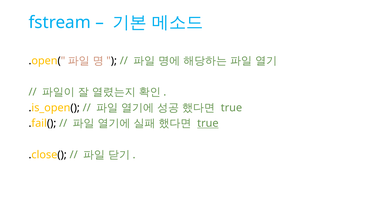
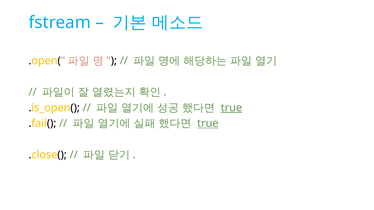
true underline: none -> present (231, 108)
